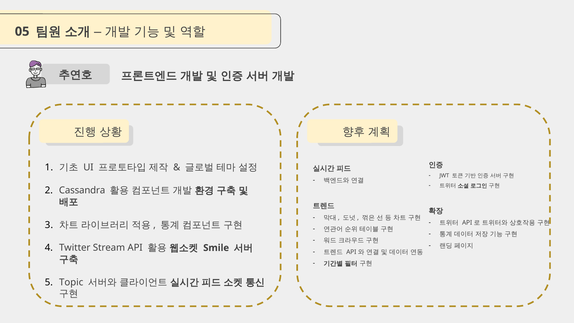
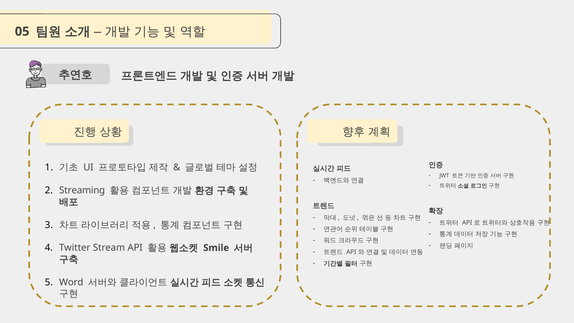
Cassandra: Cassandra -> Streaming (82, 190)
Topic: Topic -> Word (71, 282)
